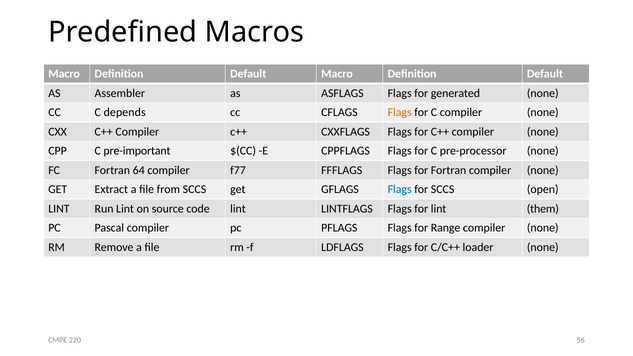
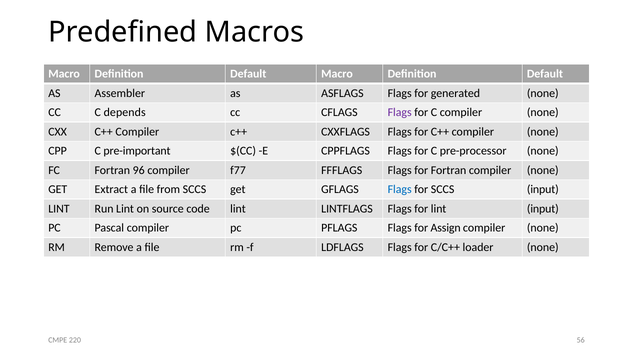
Flags colour: orange -> purple (400, 113)
64: 64 -> 96 (139, 170)
SCCS open: open -> input (543, 190)
lint them: them -> input (543, 209)
Range: Range -> Assign (446, 228)
